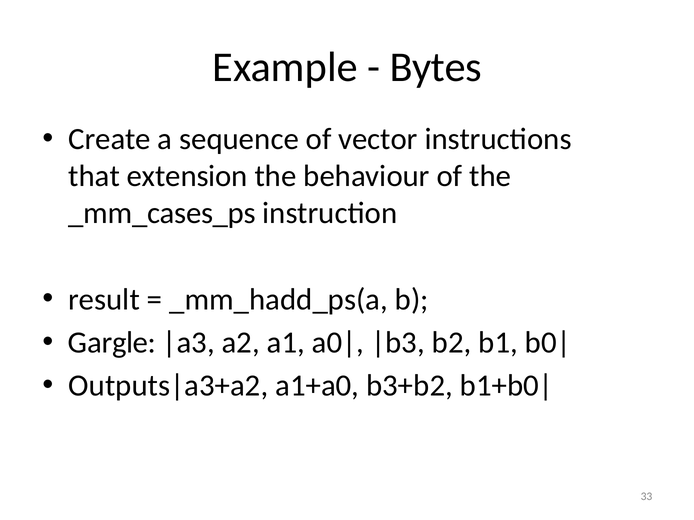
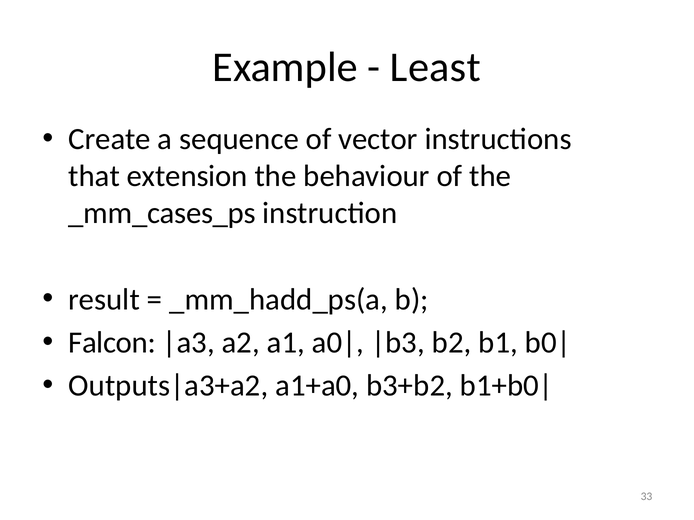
Bytes: Bytes -> Least (435, 67)
Gargle: Gargle -> Falcon (112, 343)
